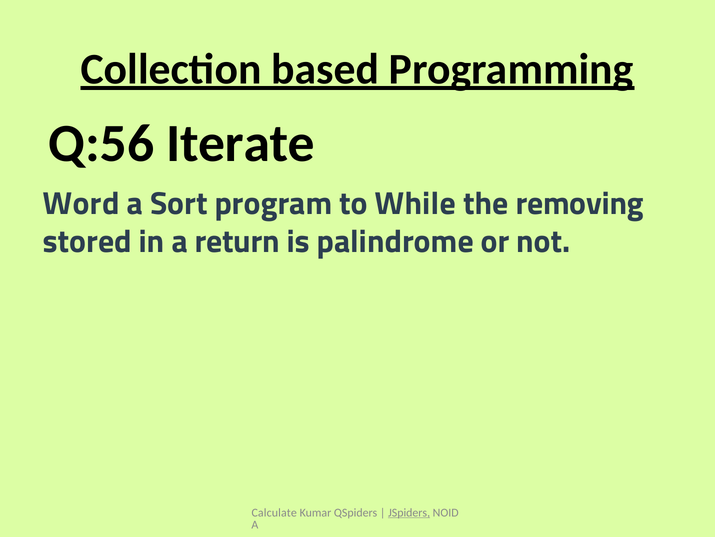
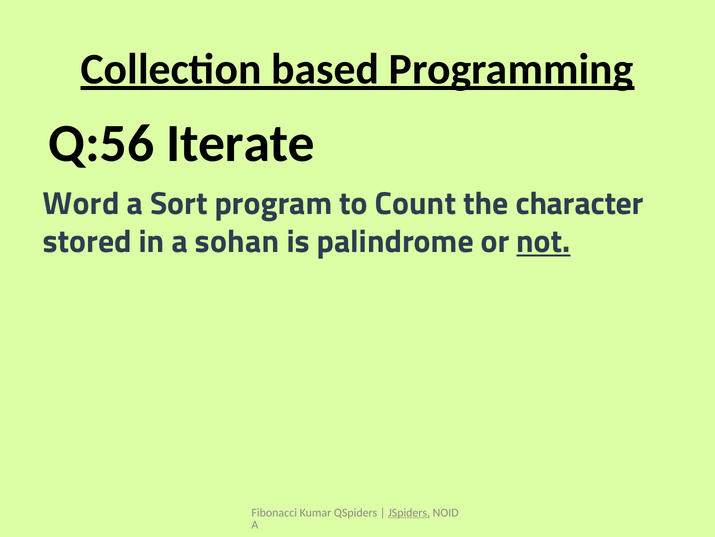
While: While -> Count (415, 203)
removing: removing -> character (580, 203)
return: return -> sohan (237, 242)
not underline: none -> present (544, 242)
Calculate: Calculate -> Fibonacci (274, 512)
